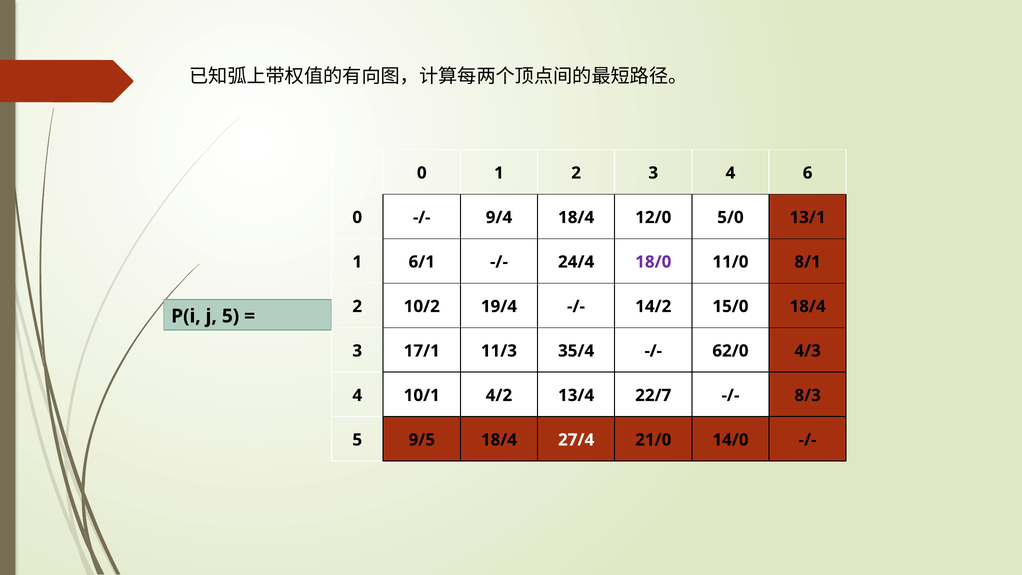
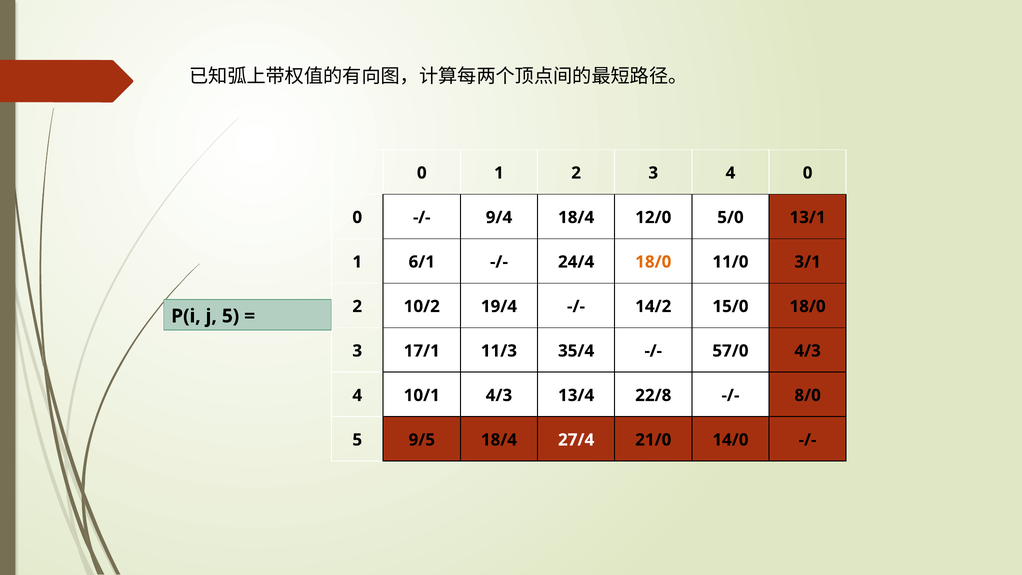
4 6: 6 -> 0 (808, 173)
18/0 colour: purple -> orange (653, 262)
8/1: 8/1 -> 3/1 (808, 262)
15/0 18/4: 18/4 -> 18/0 (808, 306)
62/0: 62/0 -> 57/0 (730, 351)
10/1 4/2: 4/2 -> 4/3 (499, 395)
22/7: 22/7 -> 22/8 (653, 395)
8/3: 8/3 -> 8/0 (808, 395)
